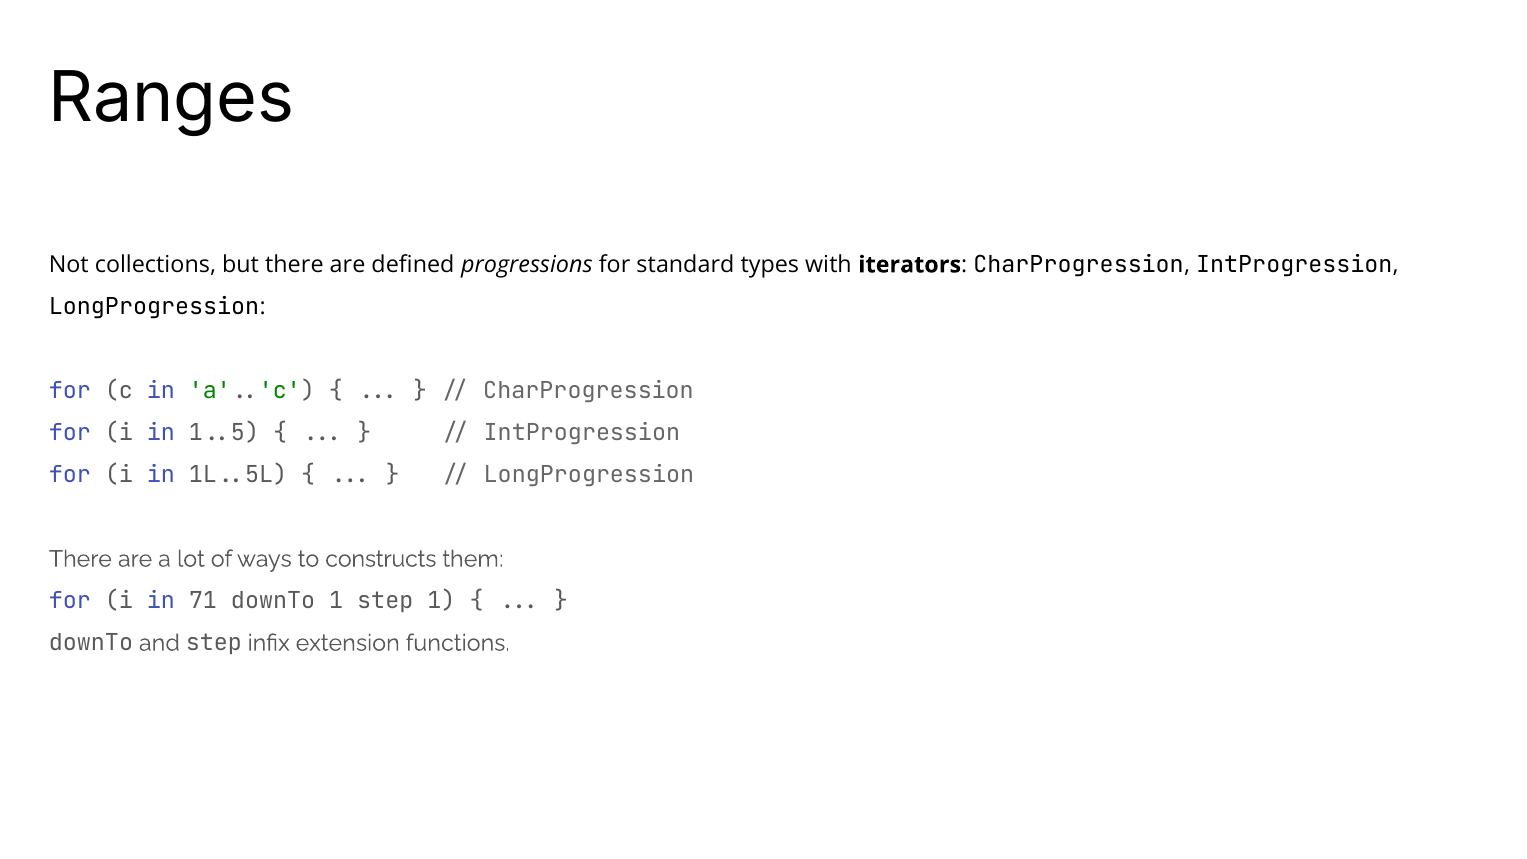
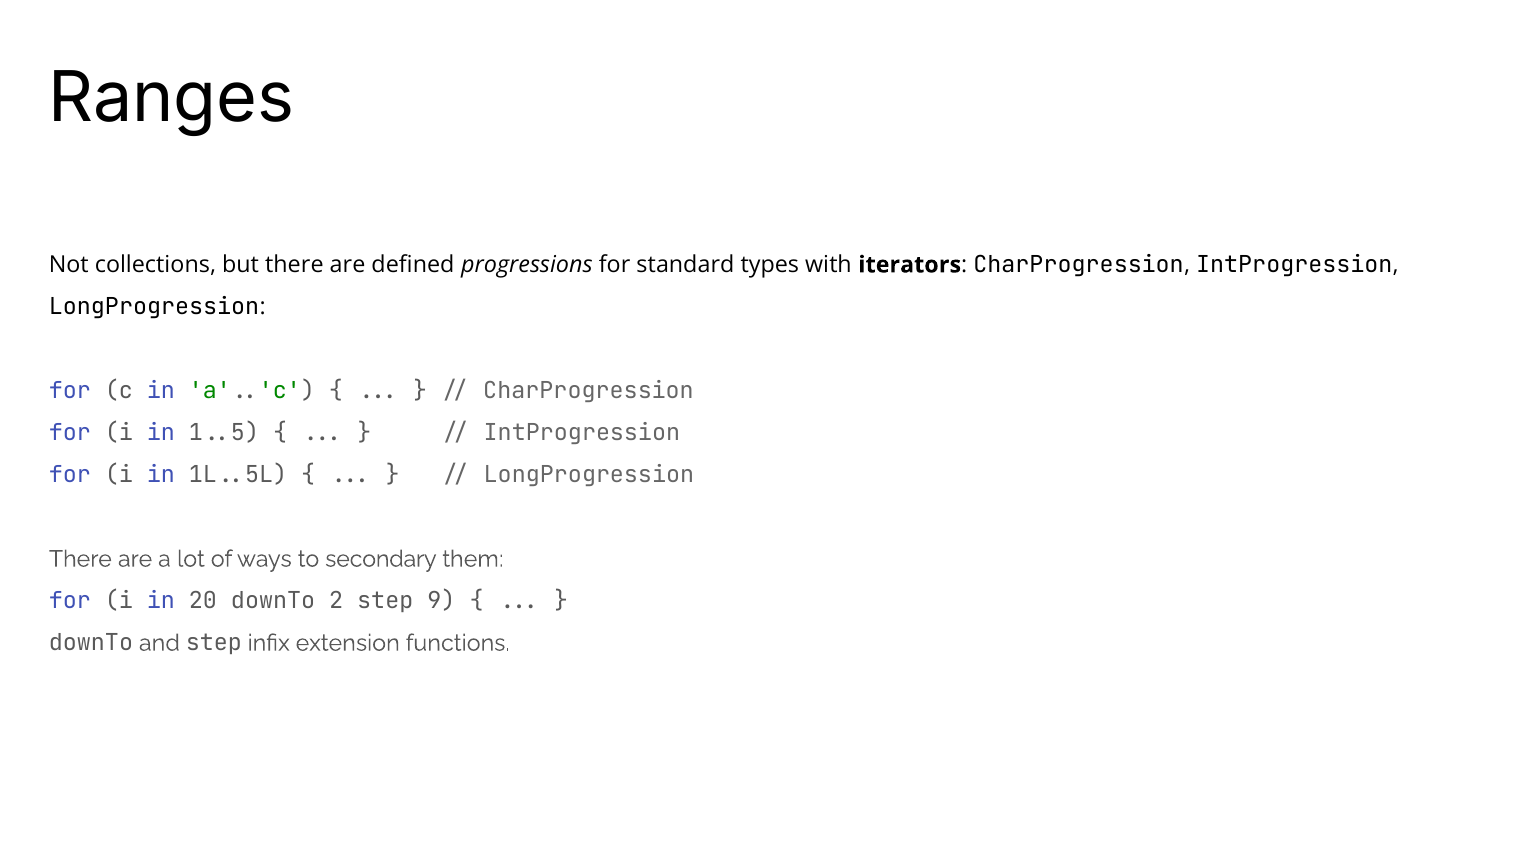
constructs: constructs -> secondary (381, 559)
71: 71 -> 20 (203, 601)
downTo 1: 1 -> 2 (336, 601)
step 1: 1 -> 9 (441, 601)
